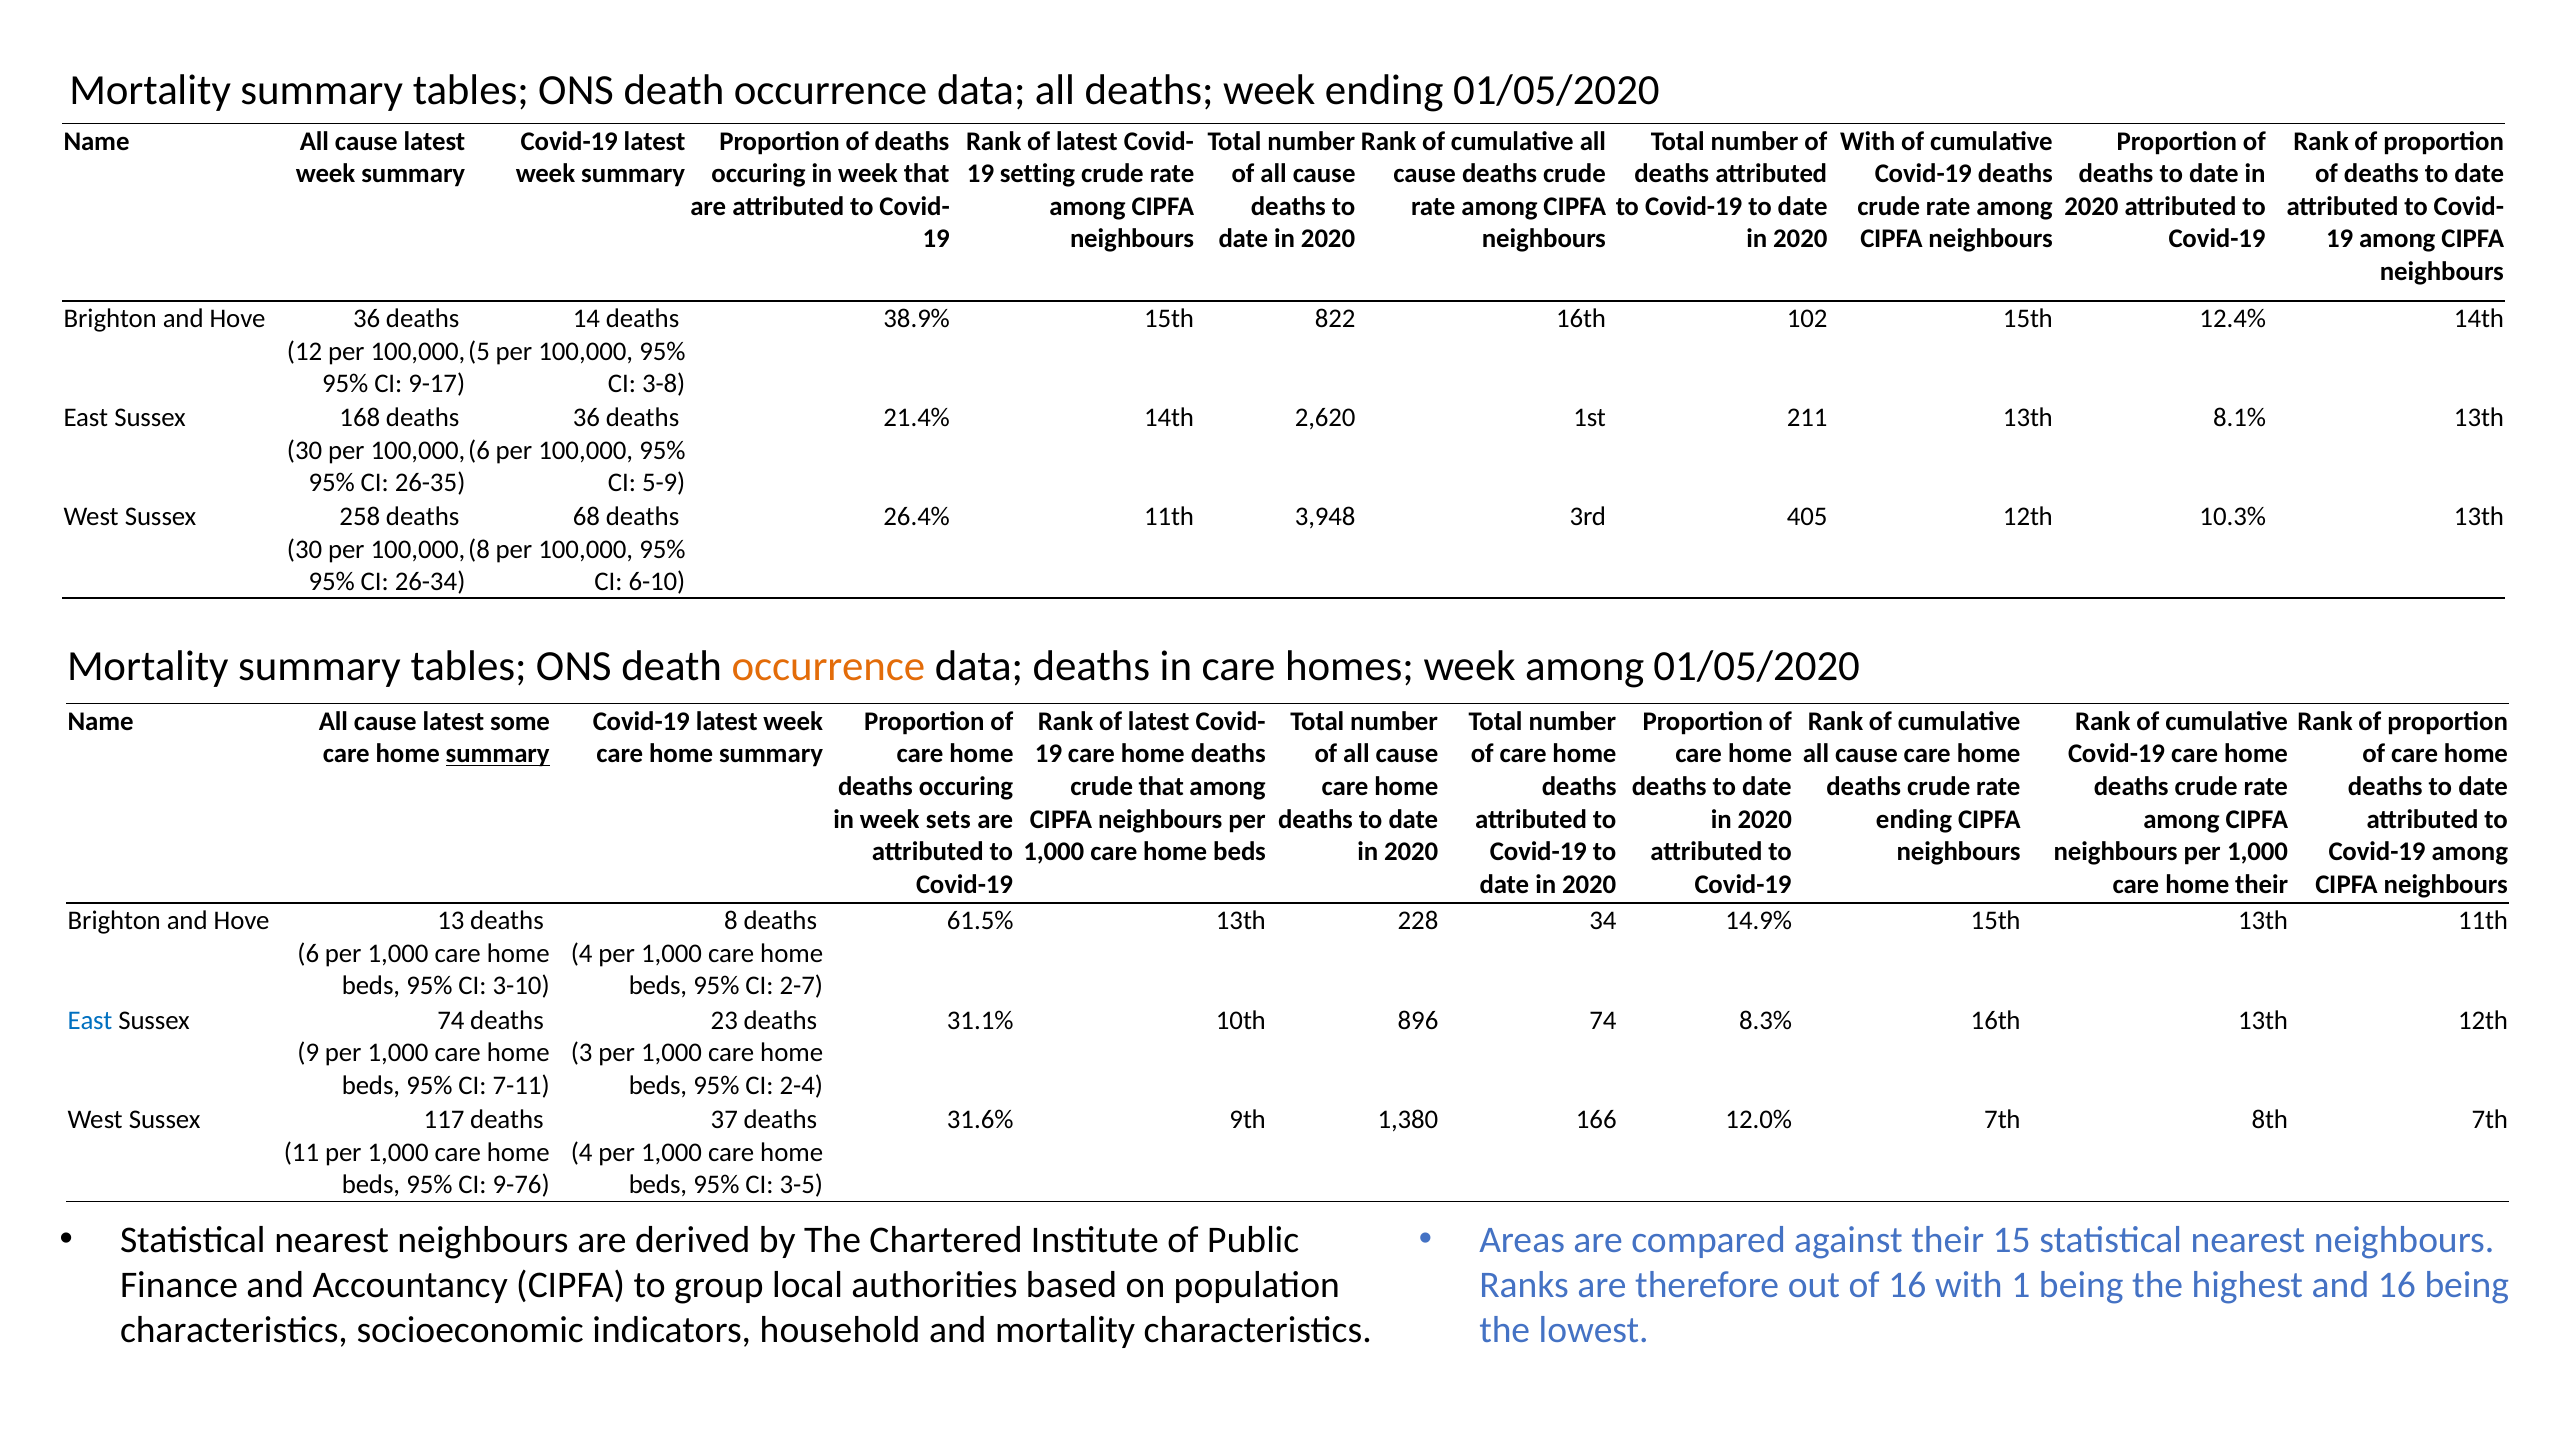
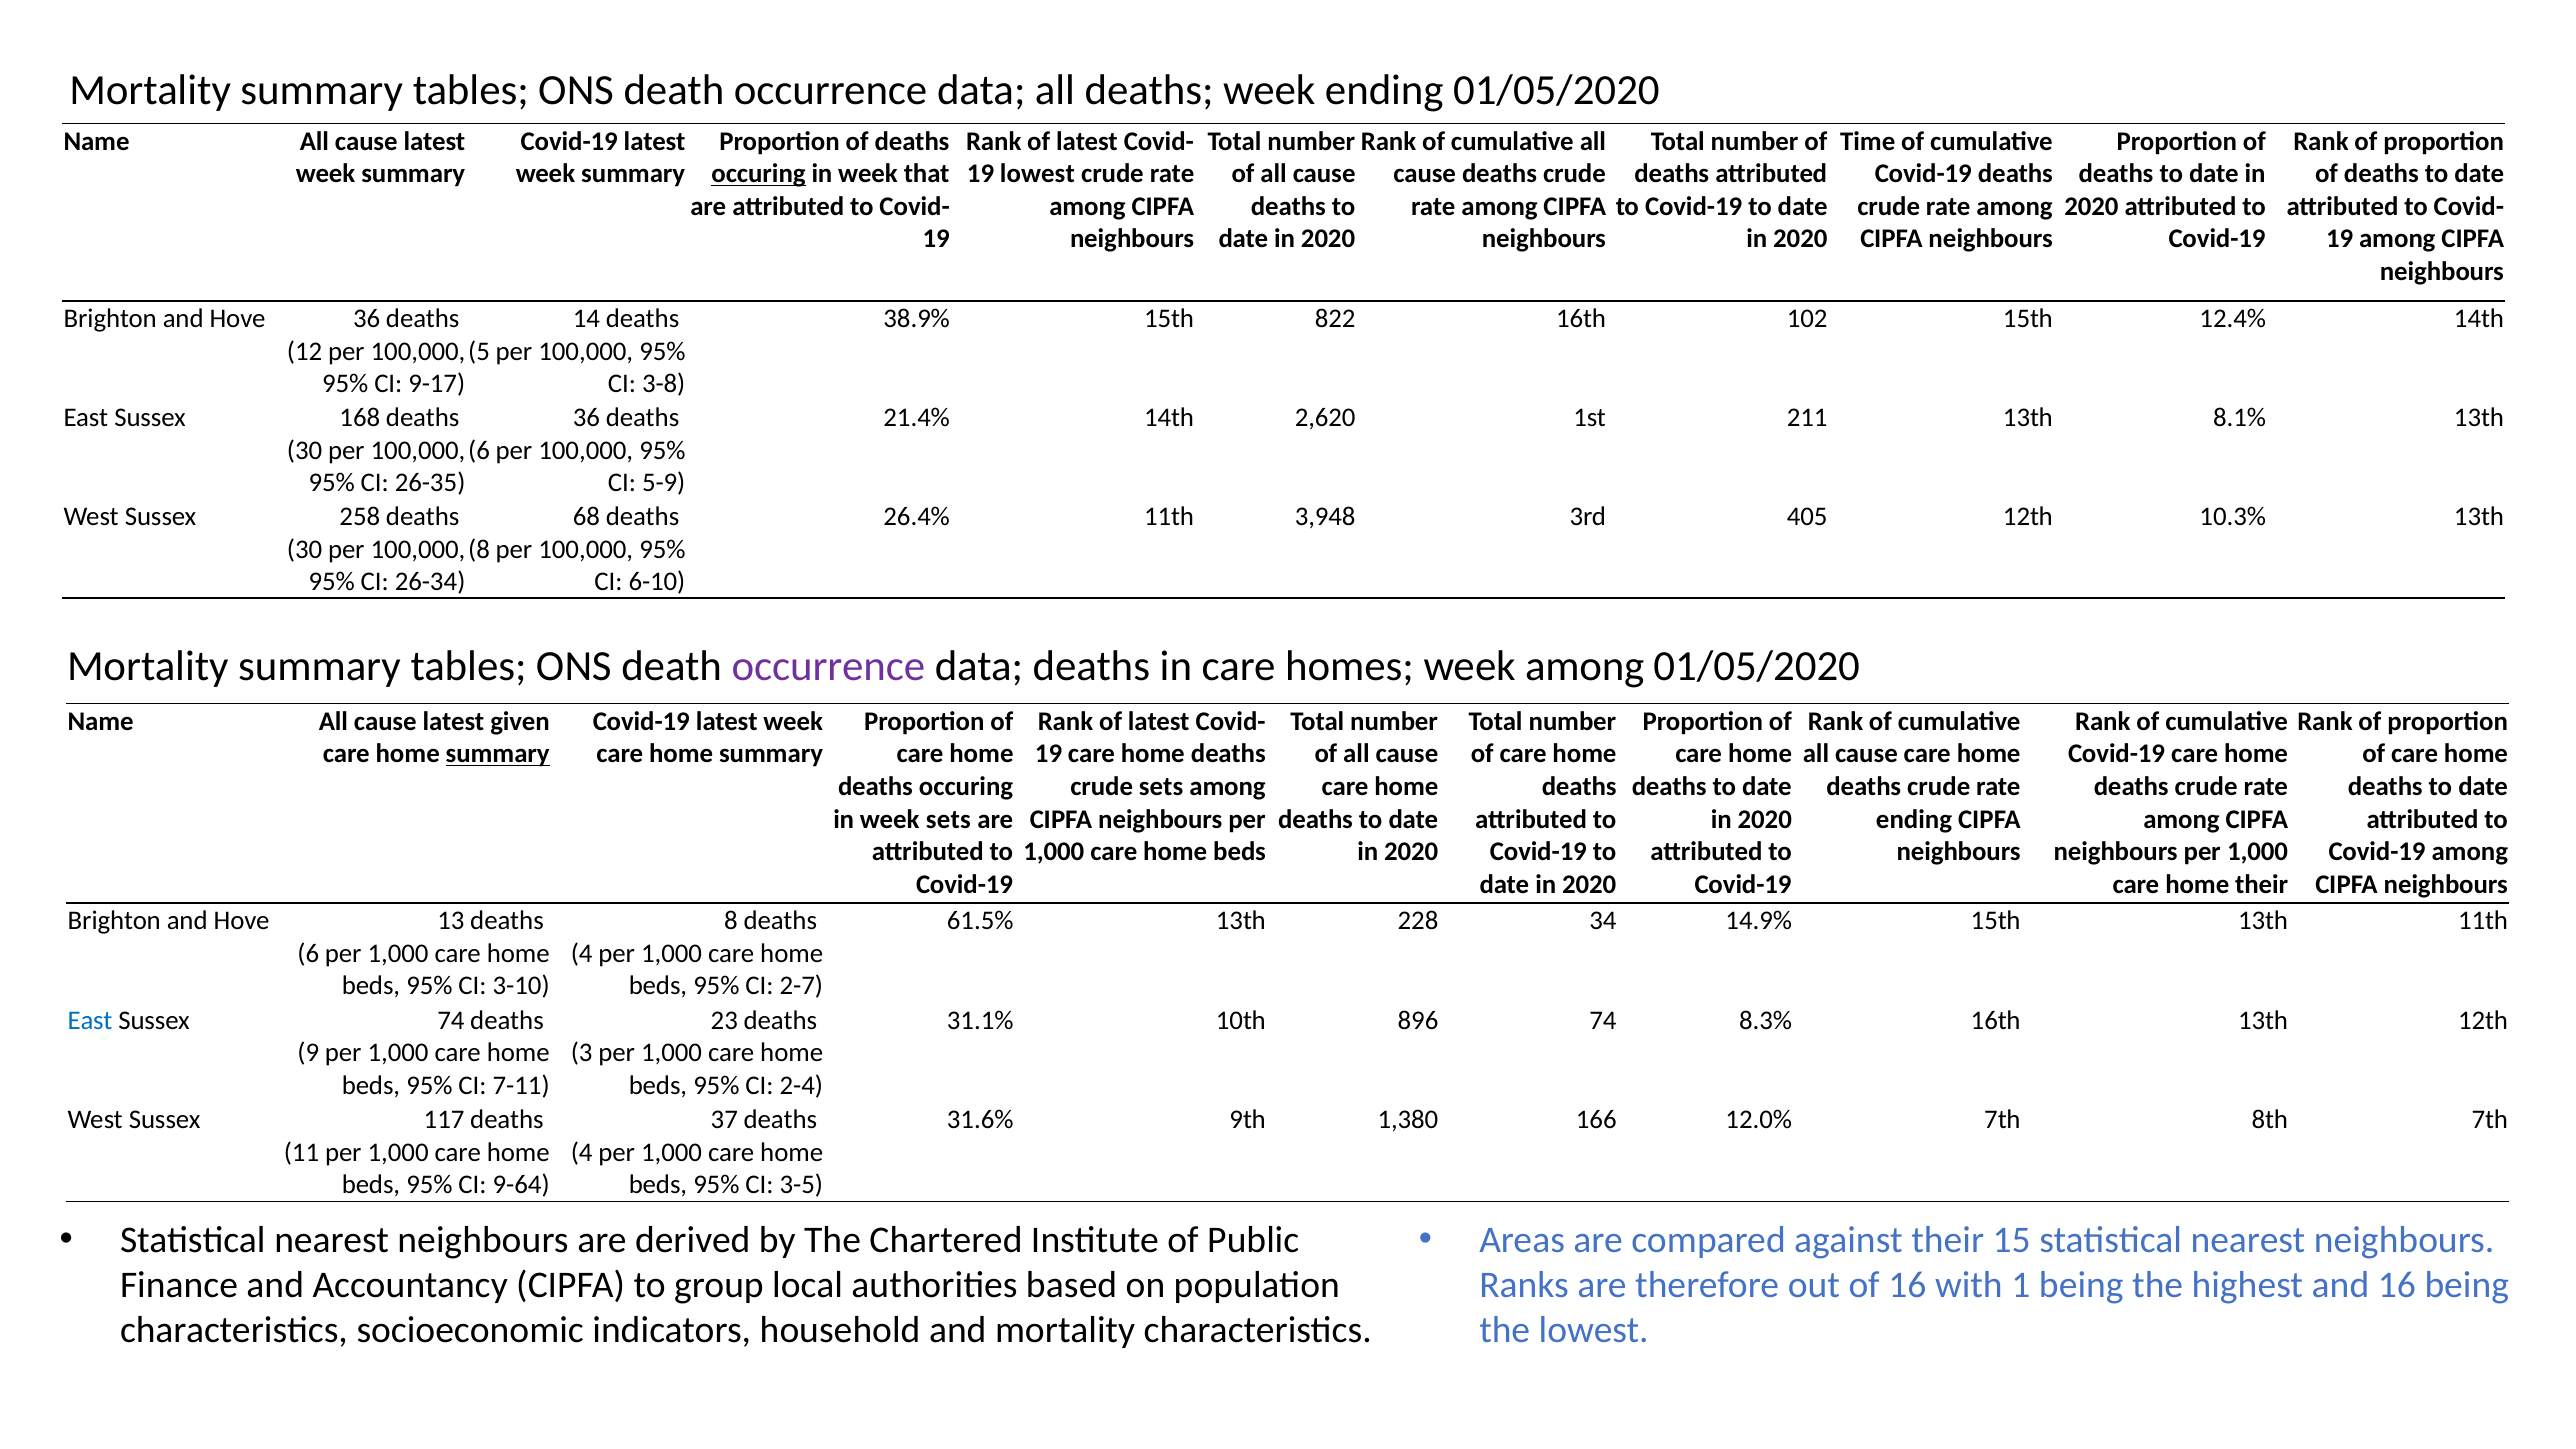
With: With -> Time (1868, 141)
occuring underline: none -> present (758, 174)
setting: setting -> lowest (1037, 174)
occurrence colour: orange -> purple (828, 667)
some: some -> given (520, 722)
crude that: that -> sets (1161, 787)
9-76: 9-76 -> 9-64 (521, 1185)
